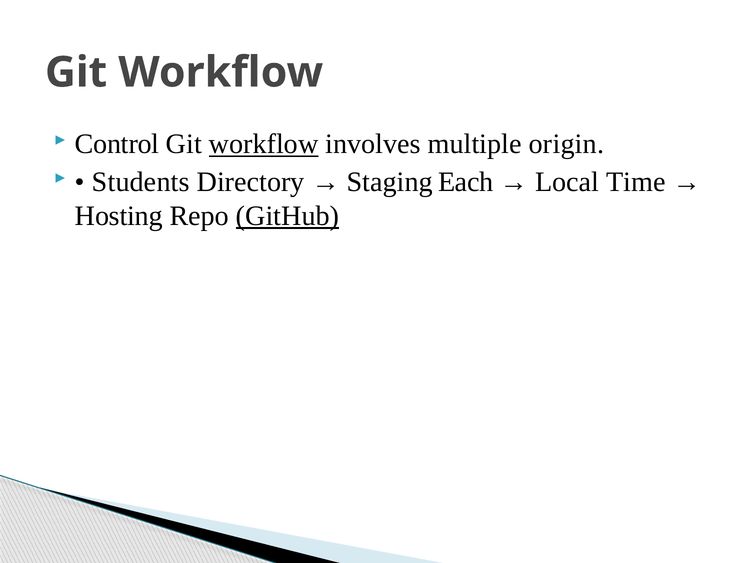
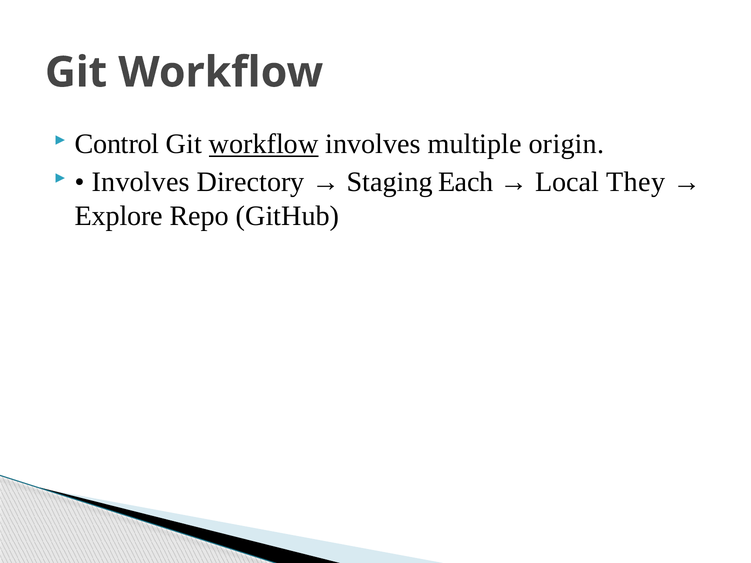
Students: Students -> Involves (141, 182)
Time: Time -> They (636, 182)
Hosting: Hosting -> Explore (119, 216)
GitHub underline: present -> none (288, 216)
